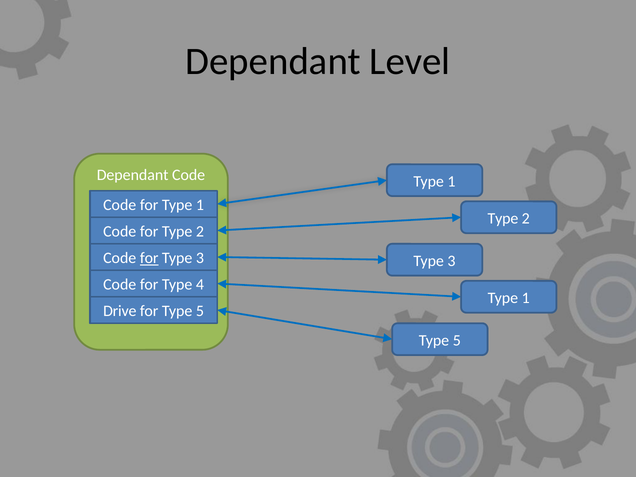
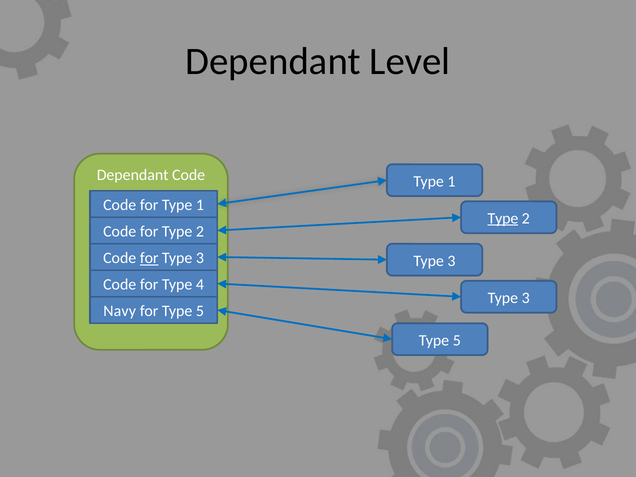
Type underline: none -> present (503, 218)
1: 1 -> 3 (526, 298)
Drive: Drive -> Navy (120, 311)
